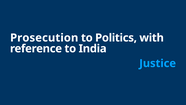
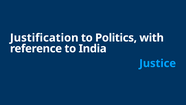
Prosecution: Prosecution -> Justification (44, 38)
